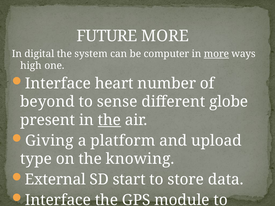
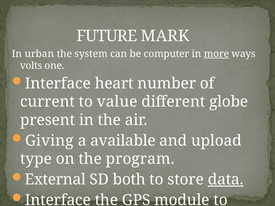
FUTURE MORE: MORE -> MARK (165, 36)
digital: digital -> urban (39, 54)
high: high -> volts (31, 66)
beyond: beyond -> current (47, 102)
sense: sense -> value (117, 102)
the underline: present -> none (109, 120)
platform: platform -> available (123, 141)
knowing: knowing -> program (140, 159)
start: start -> both (129, 180)
data underline: none -> present (226, 180)
